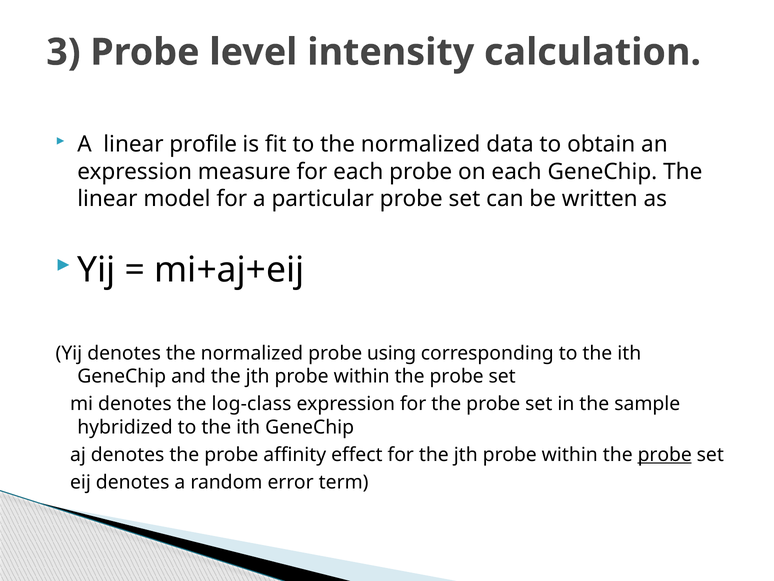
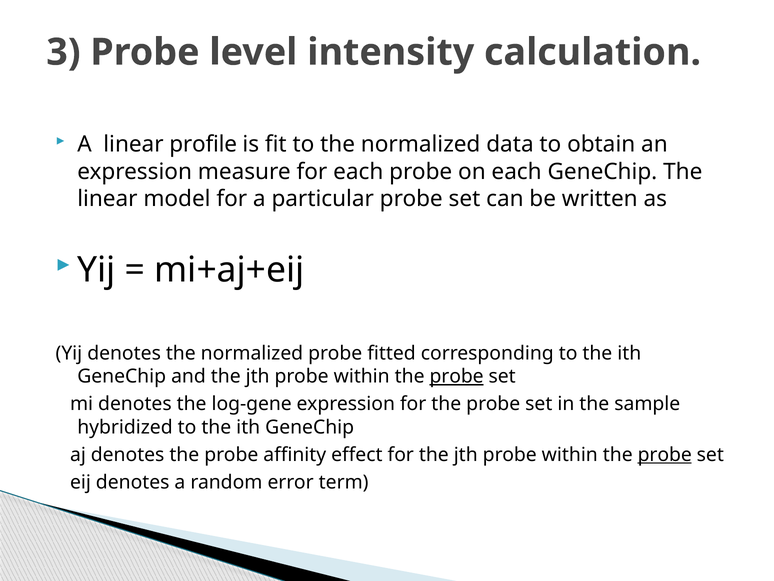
using: using -> fitted (392, 353)
probe underline: none -> present (457, 376)
log-class: log-class -> log-gene (252, 404)
